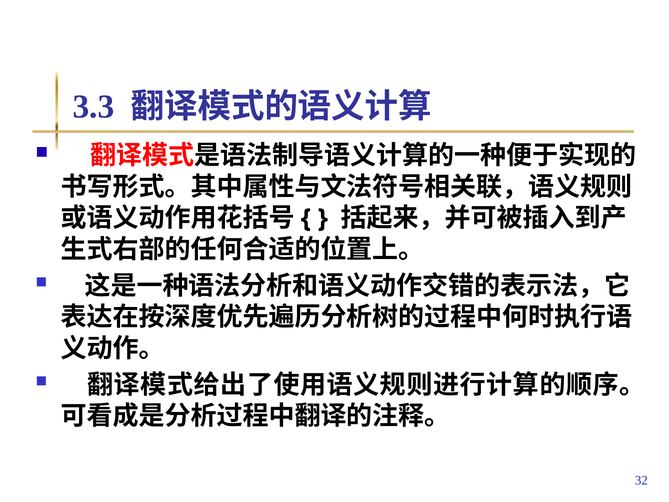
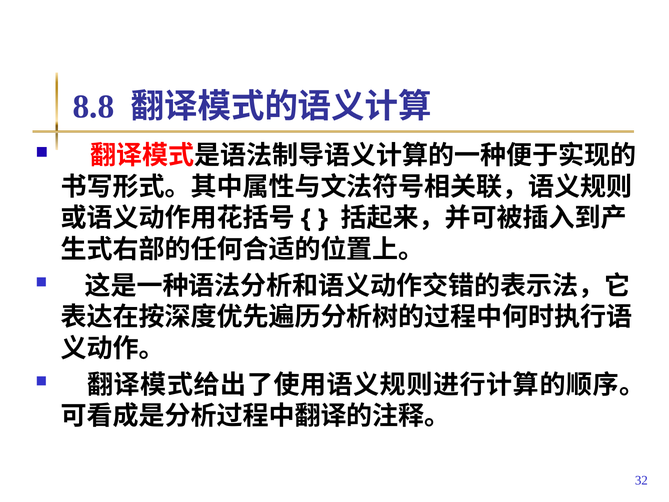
3.3: 3.3 -> 8.8 (93, 106)
